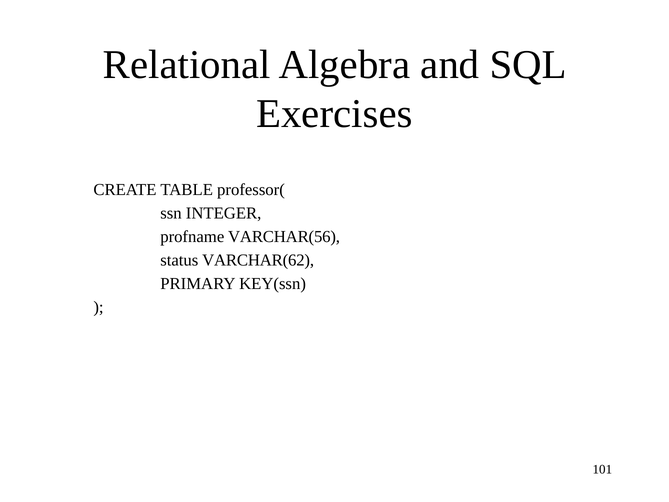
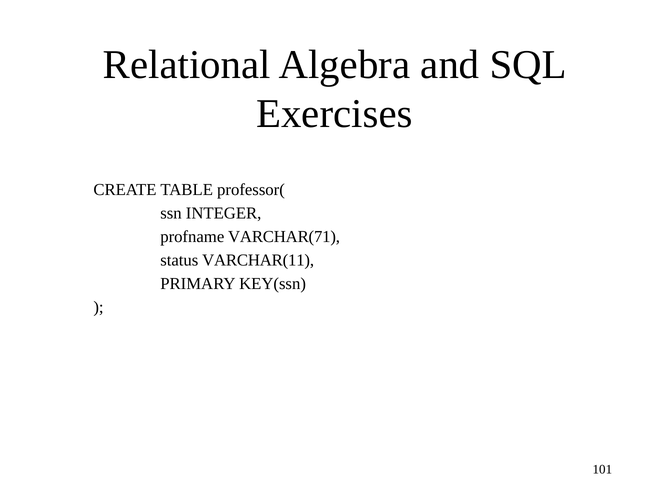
VARCHAR(56: VARCHAR(56 -> VARCHAR(71 (284, 237)
VARCHAR(62: VARCHAR(62 -> VARCHAR(11 (258, 260)
